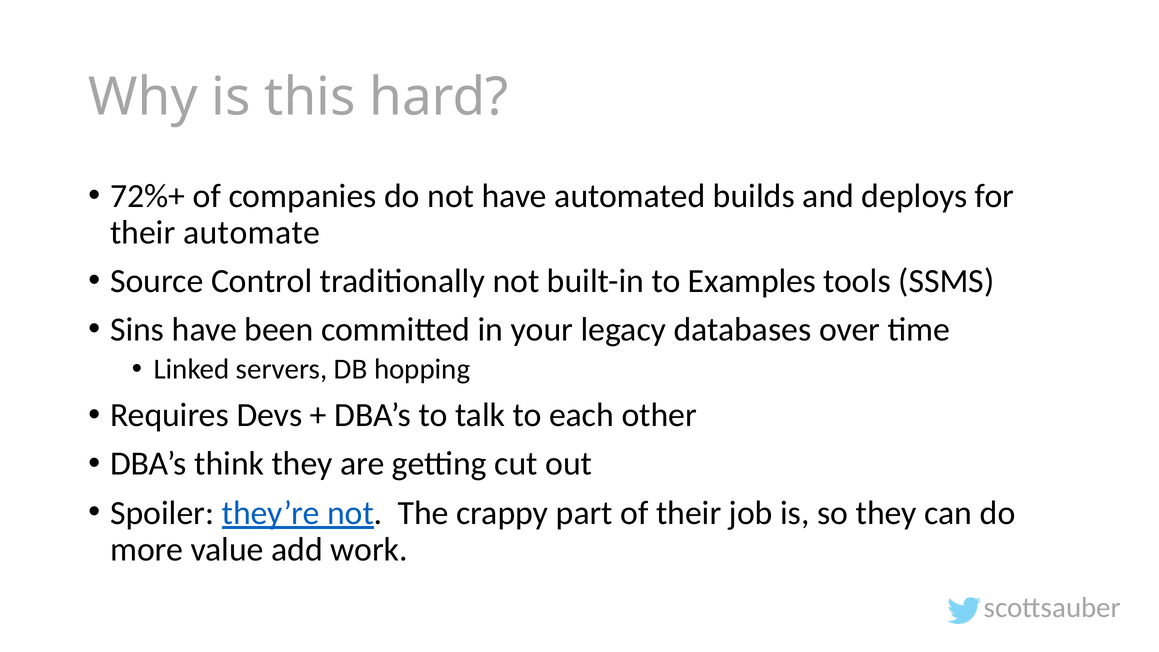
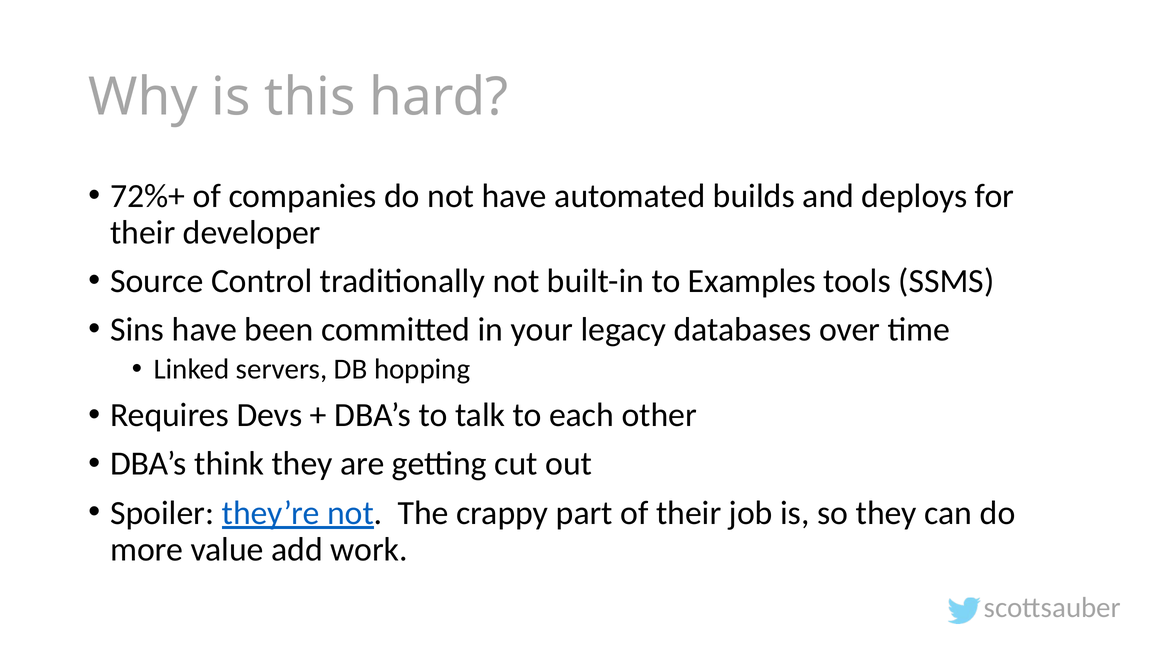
automate: automate -> developer (252, 232)
